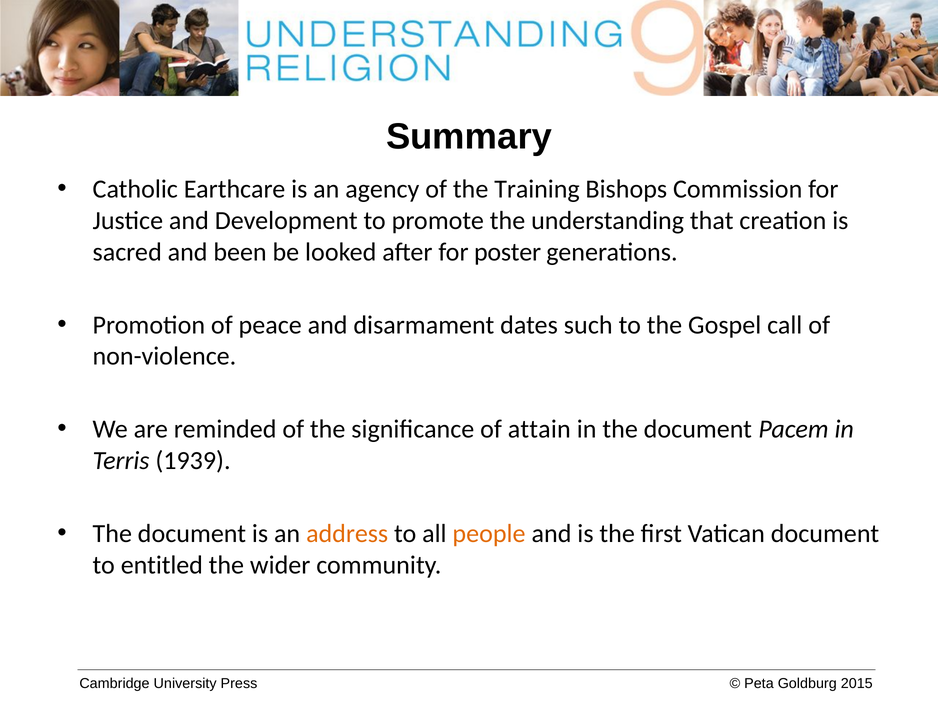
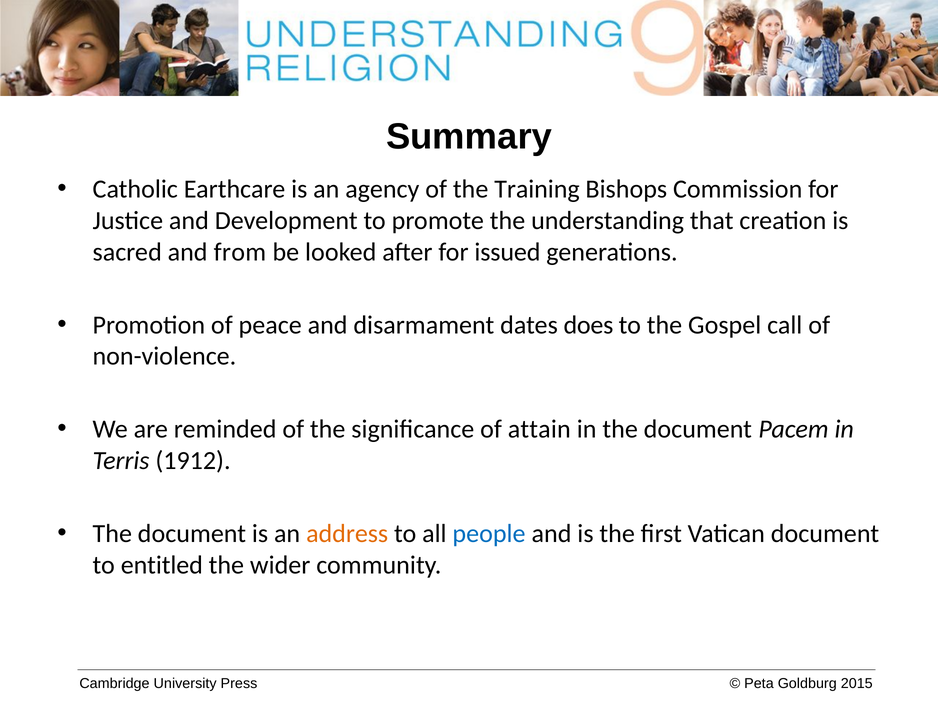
been: been -> from (240, 252)
poster: poster -> issued (507, 252)
such: such -> does (588, 325)
1939: 1939 -> 1912 (193, 460)
people colour: orange -> blue (489, 533)
